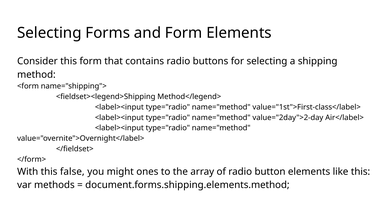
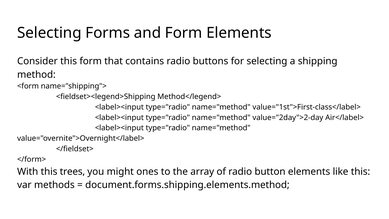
false: false -> trees (72, 171)
